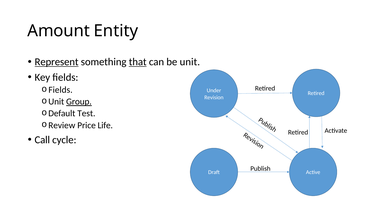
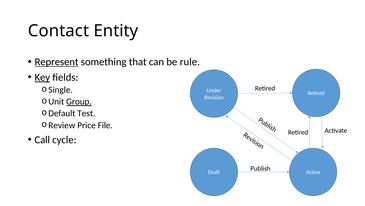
Amount: Amount -> Contact (59, 31)
that underline: present -> none (138, 62)
be unit: unit -> rule (190, 62)
Key underline: none -> present (42, 77)
Fields: Fields -> Single (61, 90)
Life: Life -> File (105, 125)
